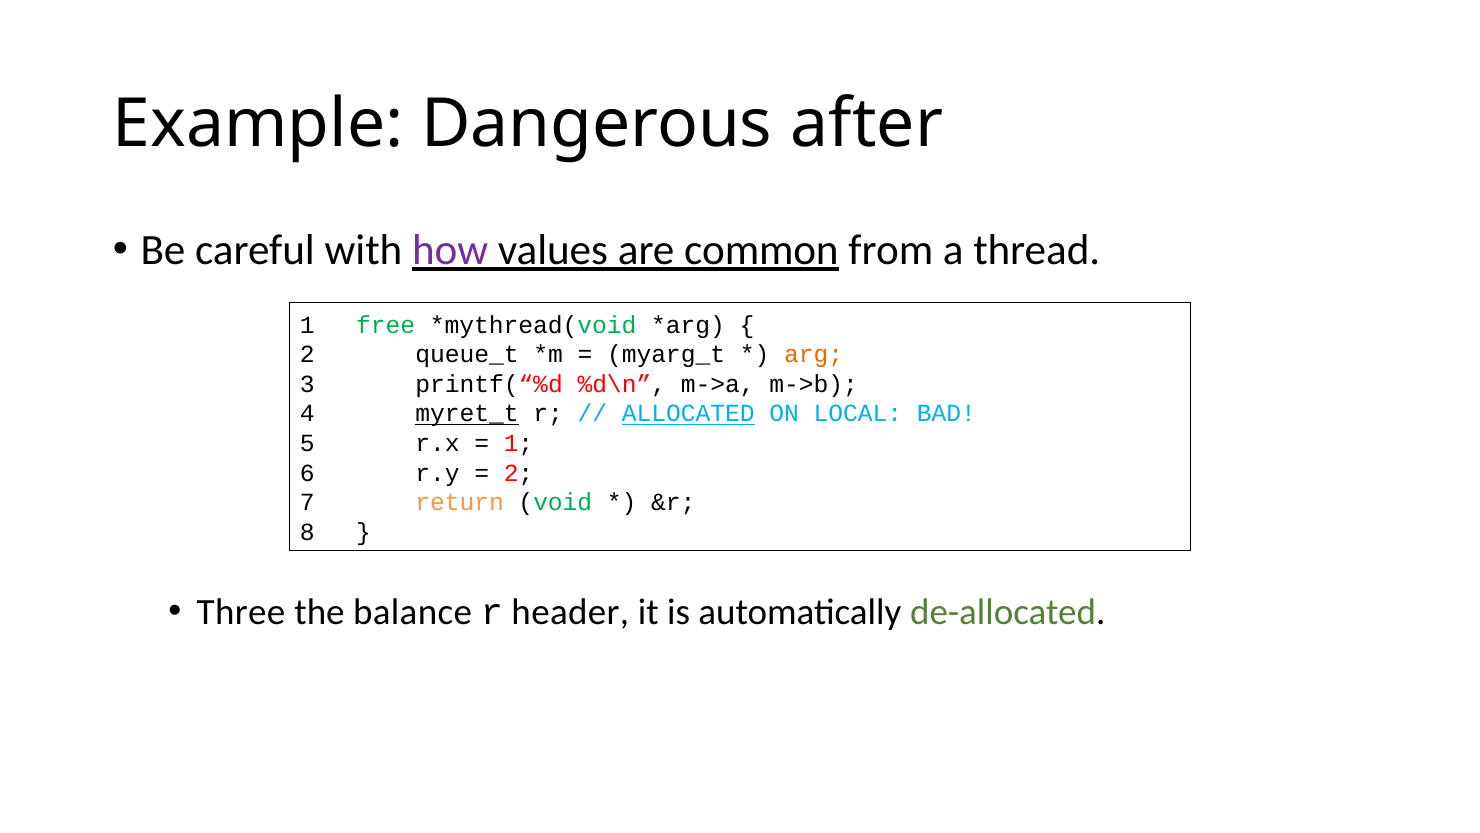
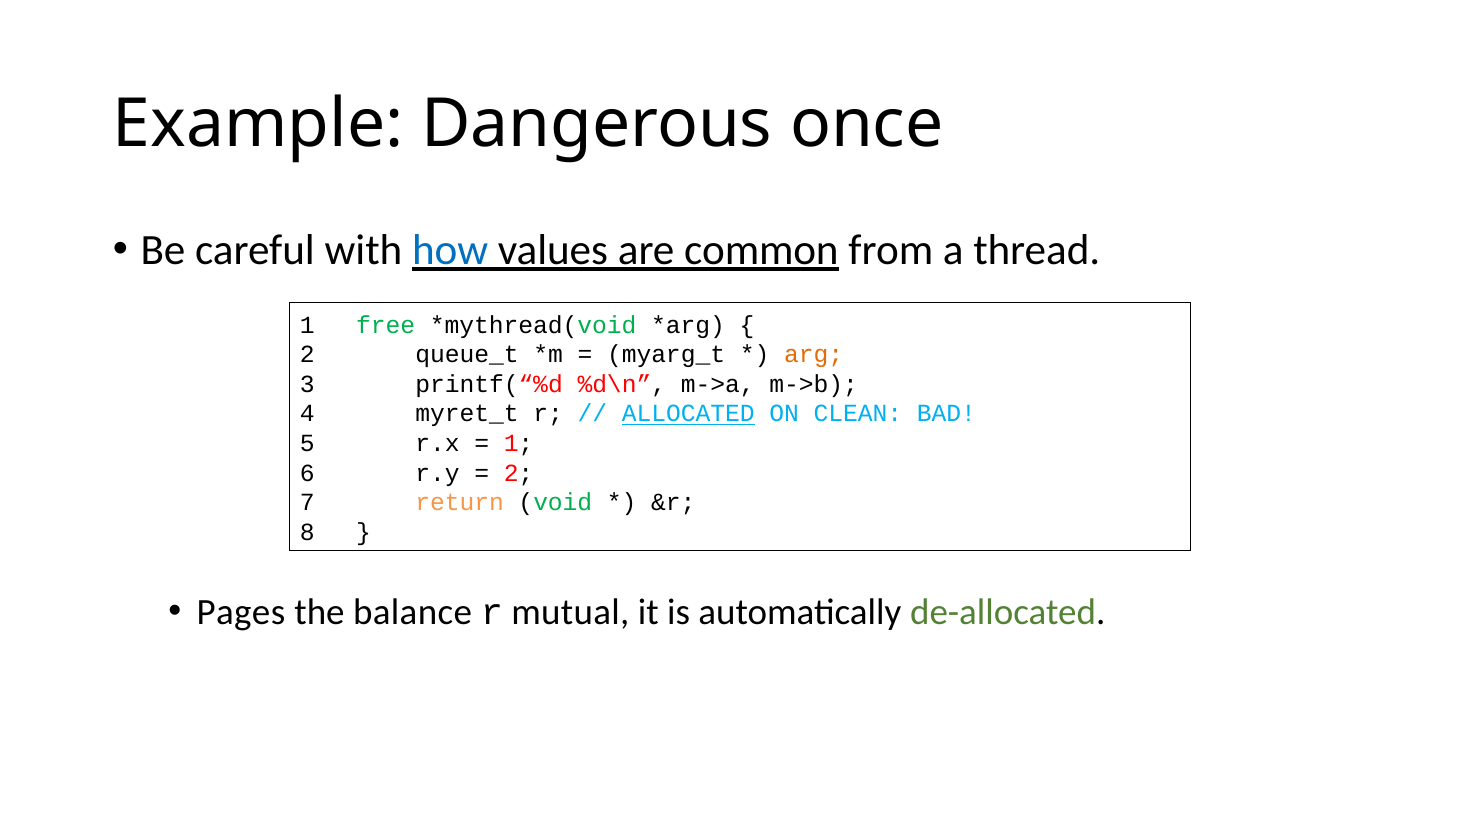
after: after -> once (867, 124)
how colour: purple -> blue (450, 250)
myret_t underline: present -> none (467, 414)
LOCAL: LOCAL -> CLEAN (858, 414)
Three: Three -> Pages (241, 612)
header: header -> mutual (570, 612)
